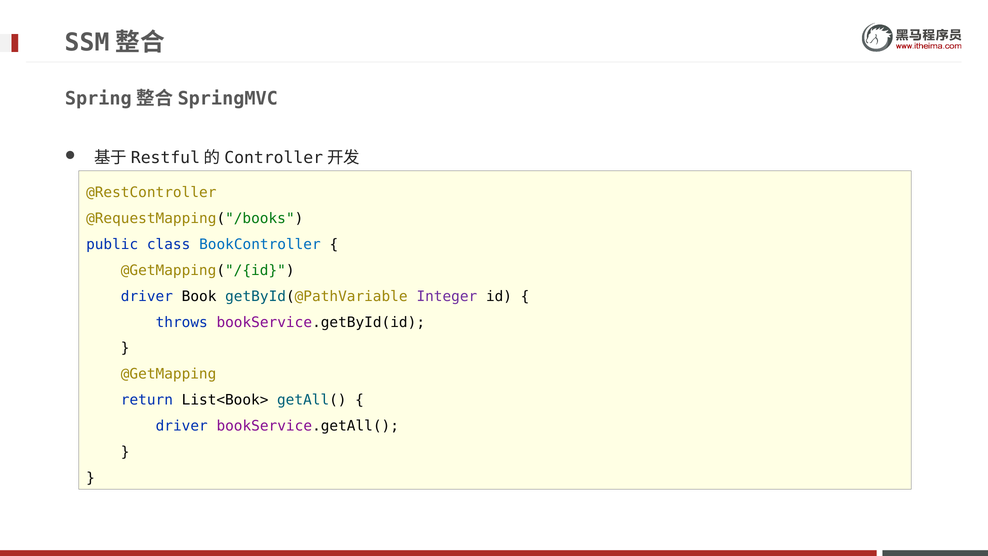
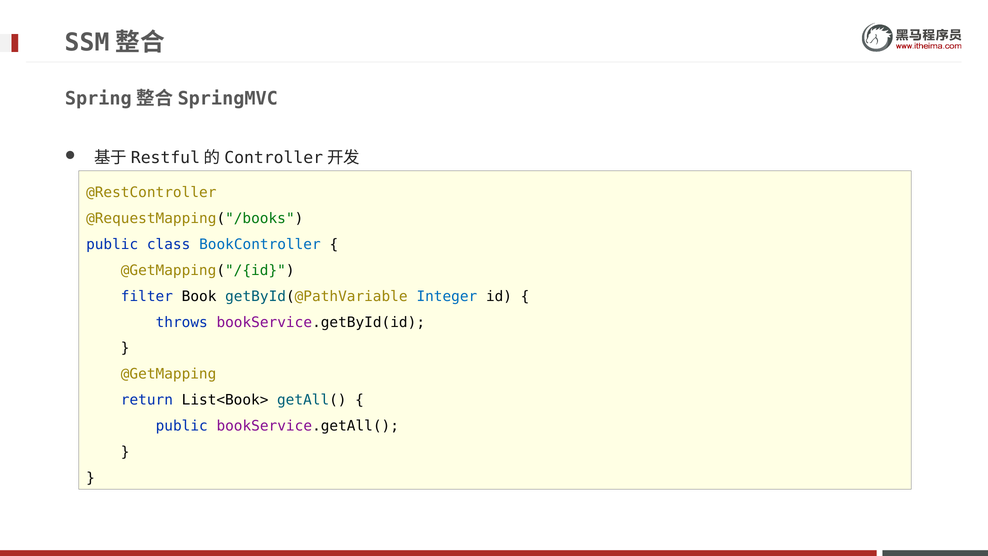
driver: driver -> filter (147, 296)
Integer colour: purple -> blue (447, 296)
driver: driver -> public (182, 426)
